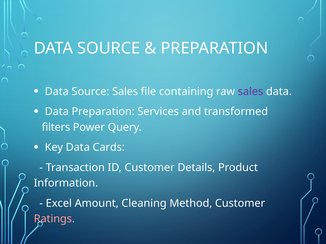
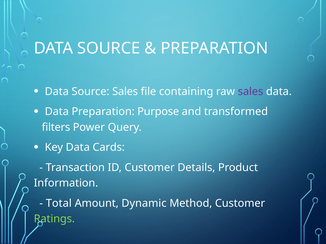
Services: Services -> Purpose (158, 112)
Excel: Excel -> Total (59, 204)
Cleaning: Cleaning -> Dynamic (144, 204)
Ratings colour: pink -> light green (54, 219)
